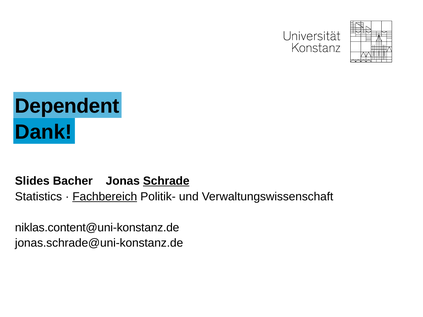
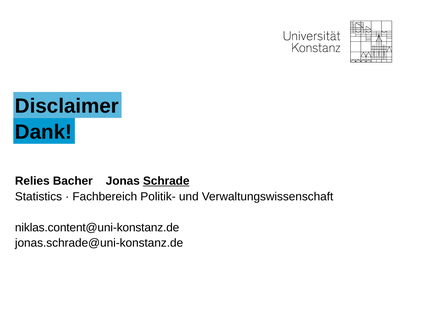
Dependent: Dependent -> Disclaimer (67, 106)
Slides: Slides -> Relies (32, 181)
Fachbereich underline: present -> none (105, 197)
